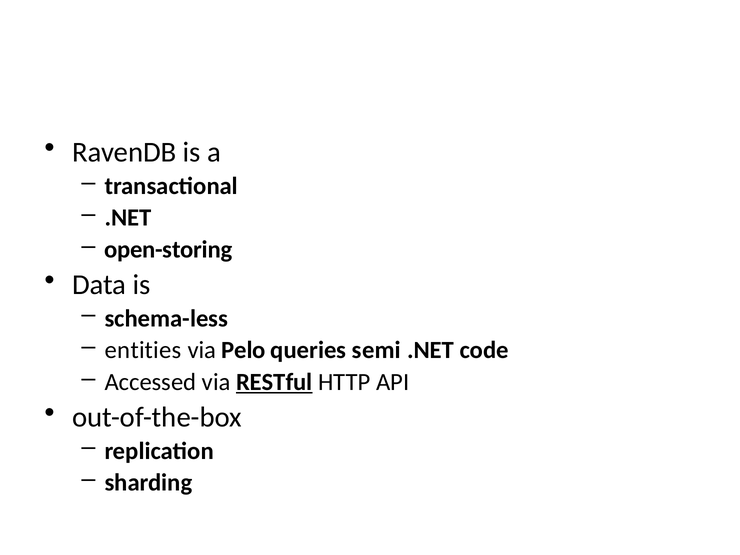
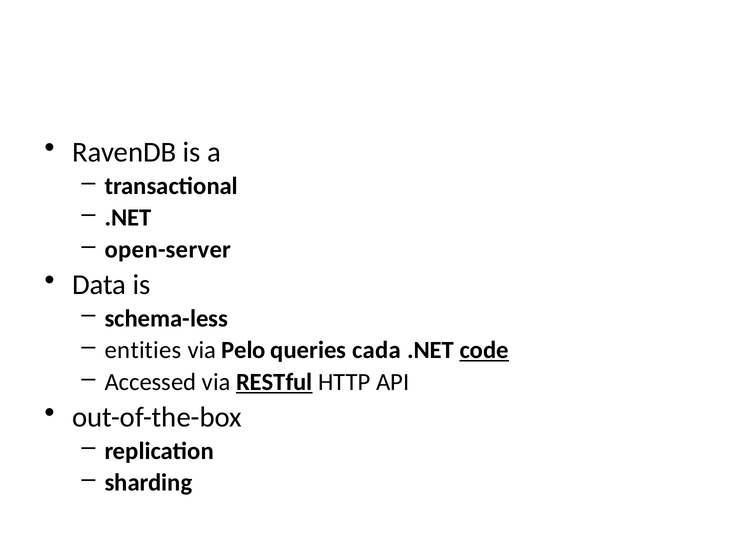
open-storing: open-storing -> open-server (168, 250)
semi: semi -> cada (377, 350)
code underline: none -> present (484, 350)
